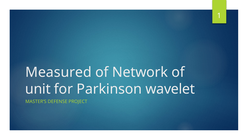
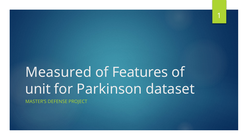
Network: Network -> Features (140, 72)
wavelet: wavelet -> dataset (170, 89)
